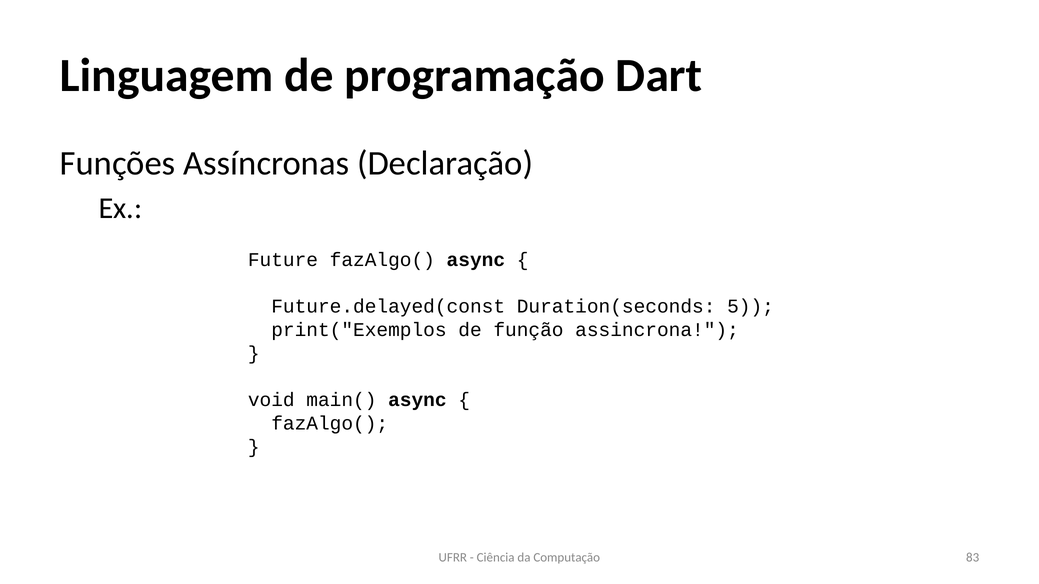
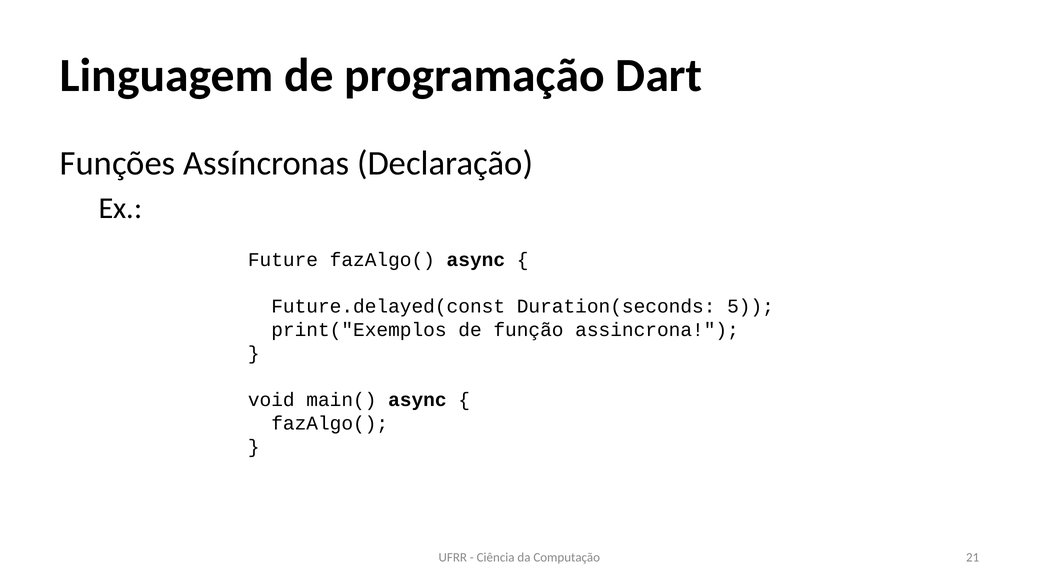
83: 83 -> 21 (973, 558)
